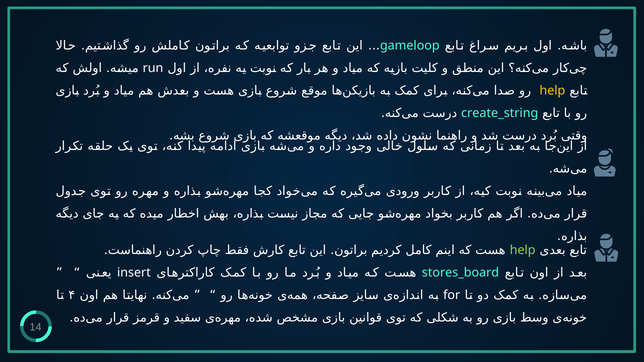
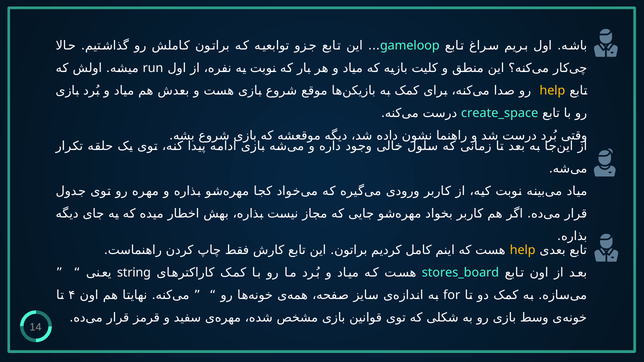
create_string: create_string -> create_space (500, 113)
help colour: light green -> yellow (523, 250)
insert: insert -> string (134, 273)
